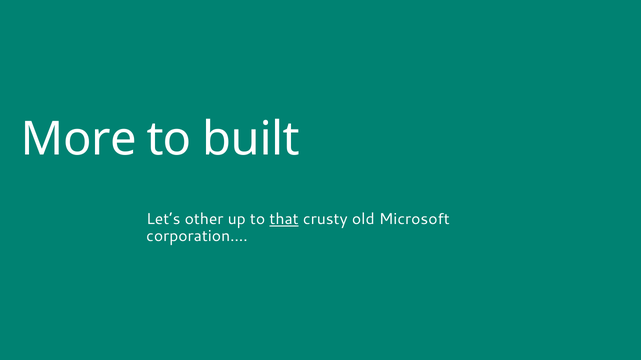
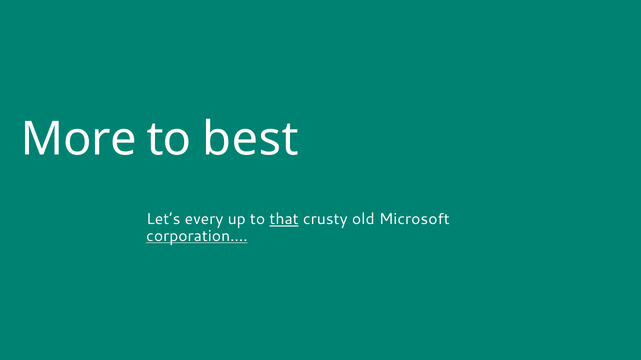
built: built -> best (251, 139)
other: other -> every (204, 219)
corporation… underline: none -> present (197, 236)
